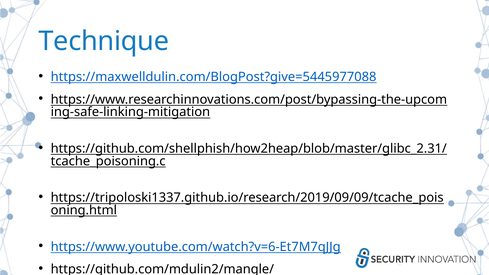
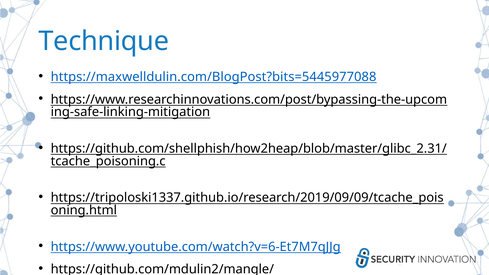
https://maxwelldulin.com/BlogPost?give=5445977088: https://maxwelldulin.com/BlogPost?give=5445977088 -> https://maxwelldulin.com/BlogPost?bits=5445977088 (214, 77)
